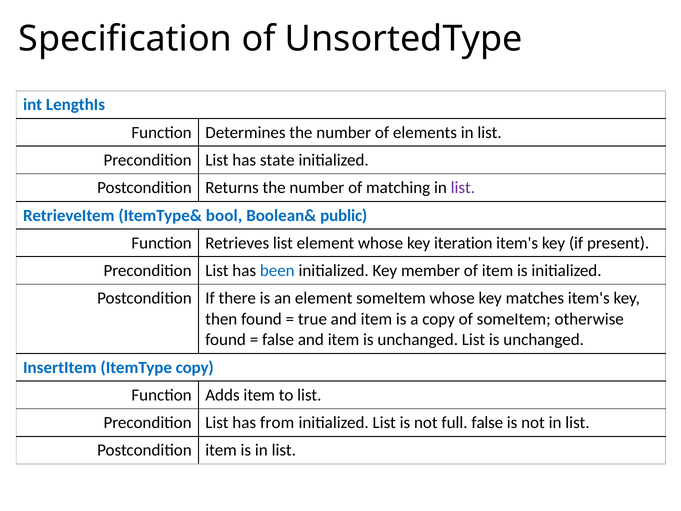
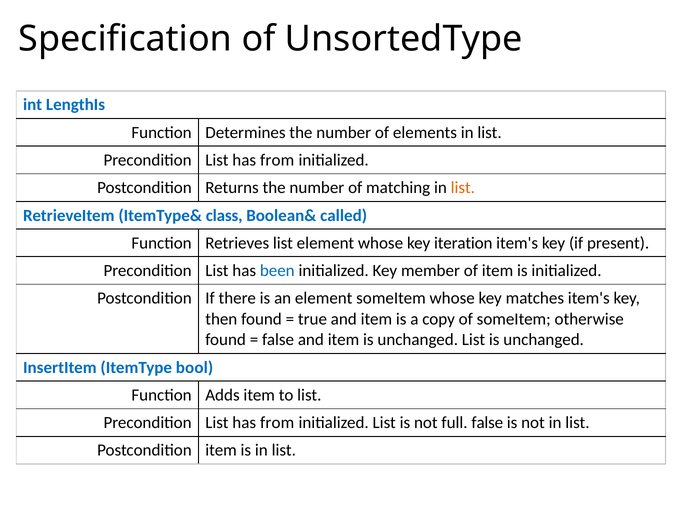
state: state -> from (277, 160)
list colour: purple -> orange (463, 188)
bool: bool -> class (224, 215)
public: public -> called (344, 215)
ItemType copy: copy -> bool (195, 367)
